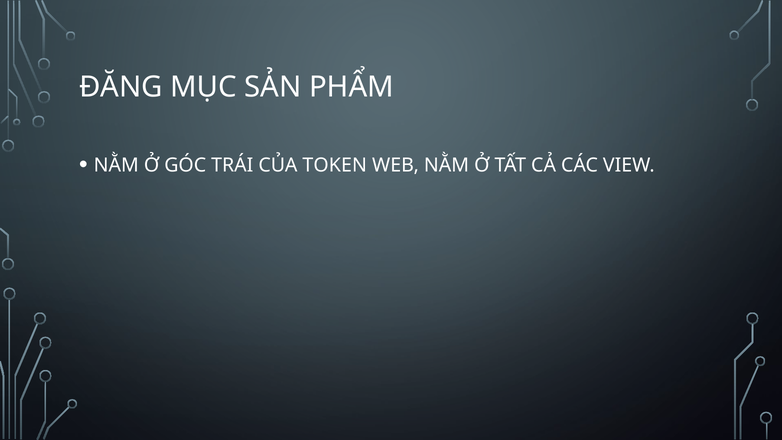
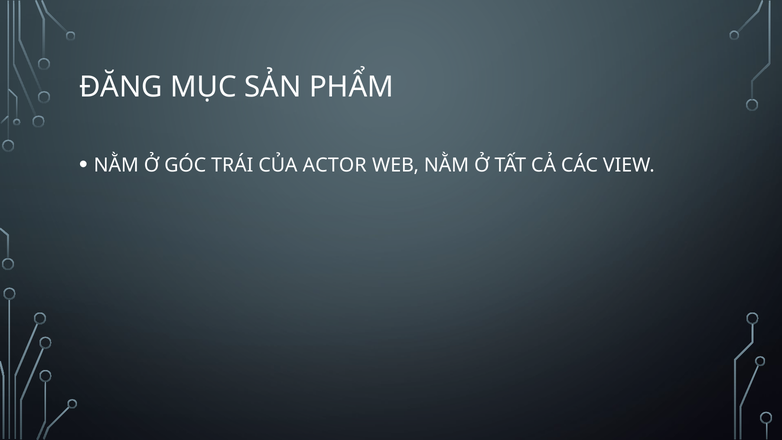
TOKEN: TOKEN -> ACTOR (335, 165)
